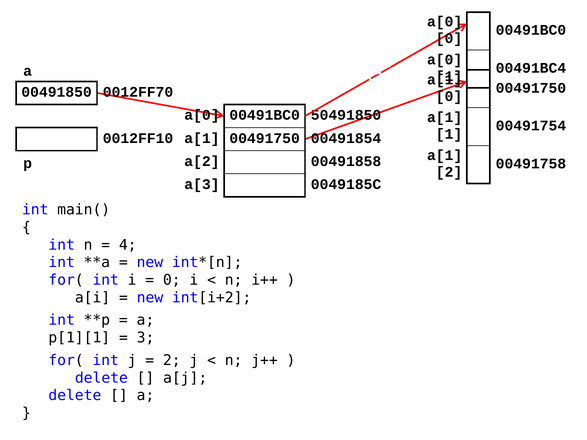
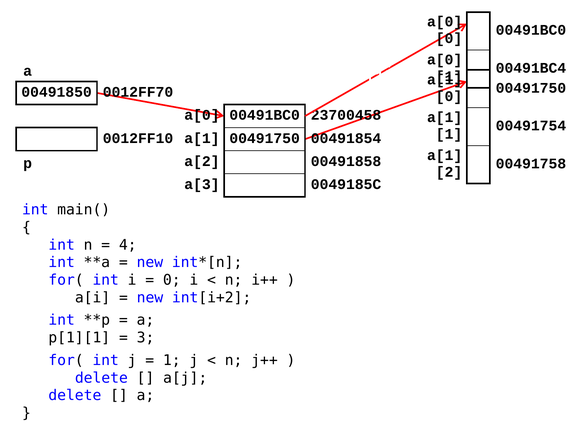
50491850: 50491850 -> 23700458 (346, 115)
2: 2 -> 1 (172, 360)
